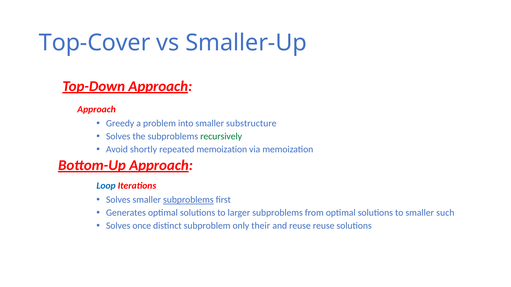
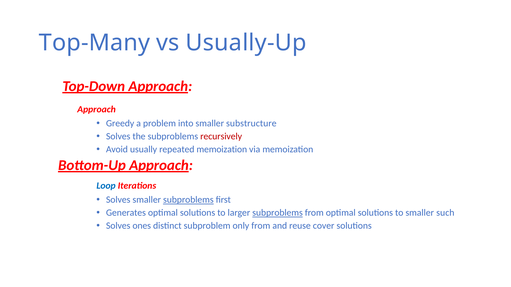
Top-Cover: Top-Cover -> Top-Many (94, 43)
Smaller-Up: Smaller-Up -> Usually-Up (246, 43)
recursively colour: green -> red (221, 137)
shortly: shortly -> usually (144, 150)
subproblems underline: none -> present (278, 213)
once: once -> ones (142, 226)
only their: their -> from (261, 226)
reuse reuse: reuse -> cover (324, 226)
